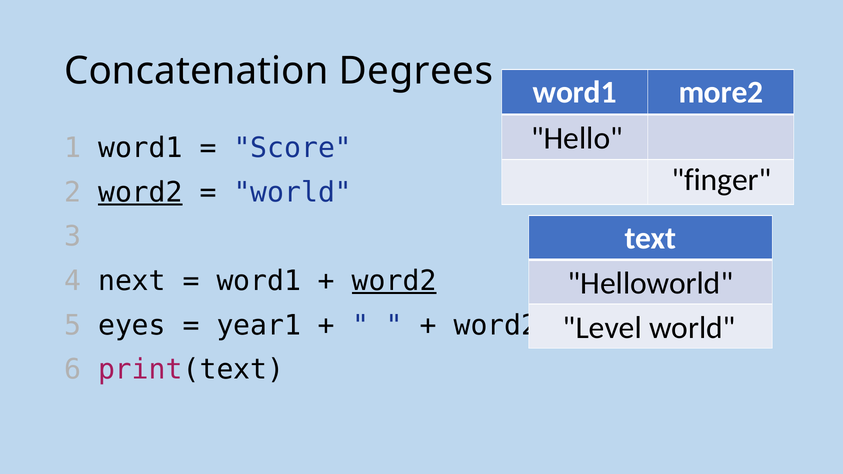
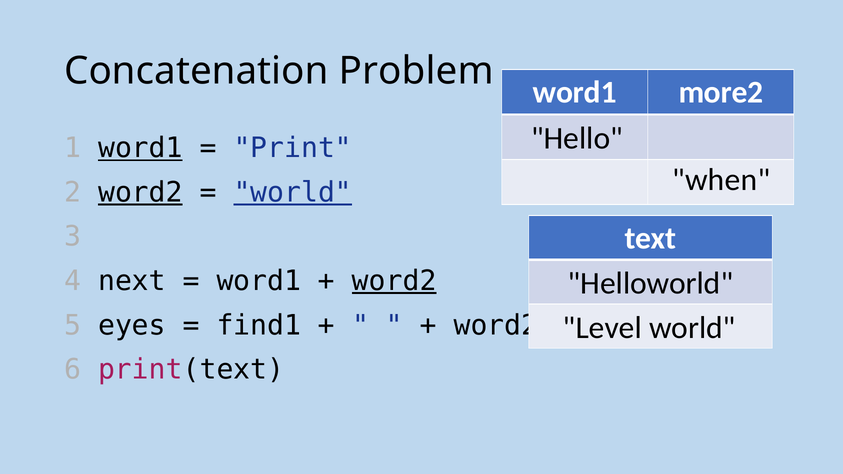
Degrees: Degrees -> Problem (416, 71)
word1 underline: none -> present (140, 148)
Score: Score -> Print (293, 148)
finger: finger -> when (721, 180)
world underline: none -> present (293, 193)
year1: year1 -> find1 (259, 325)
